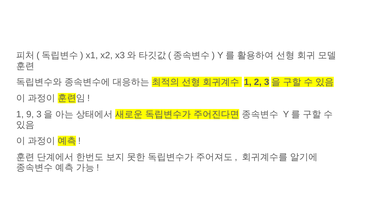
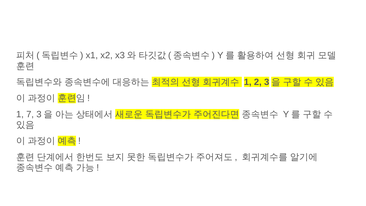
9: 9 -> 7 (30, 114)
